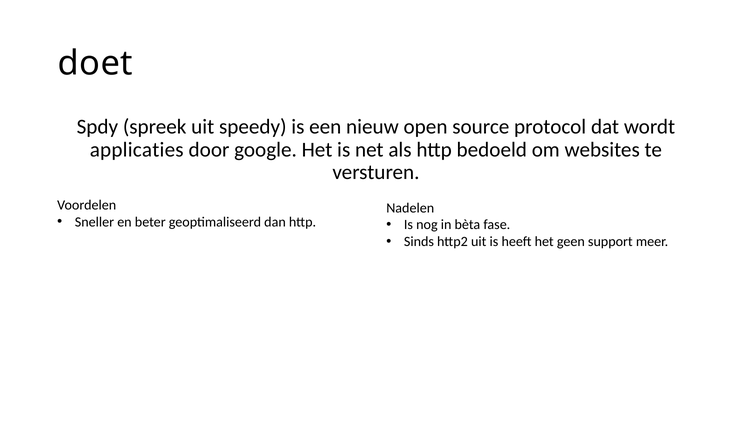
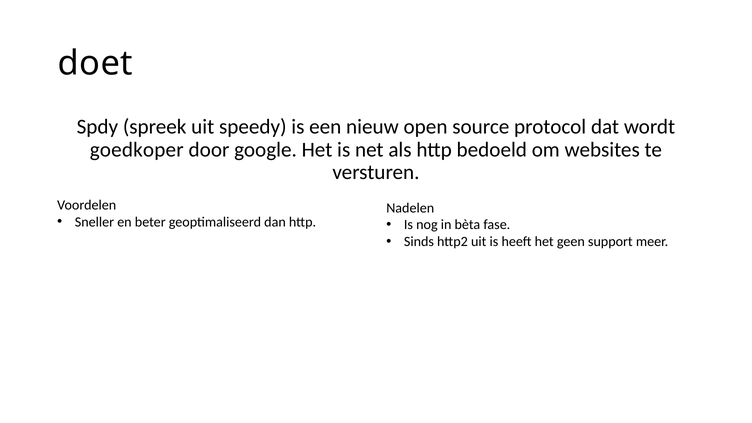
applicaties: applicaties -> goedkoper (137, 150)
